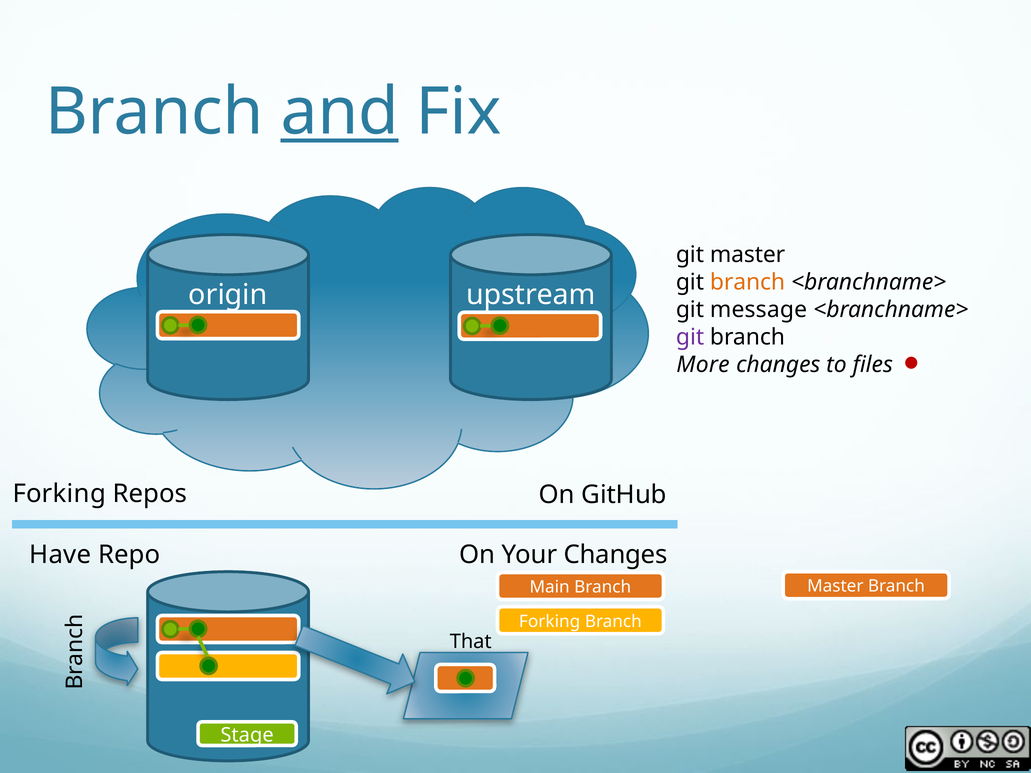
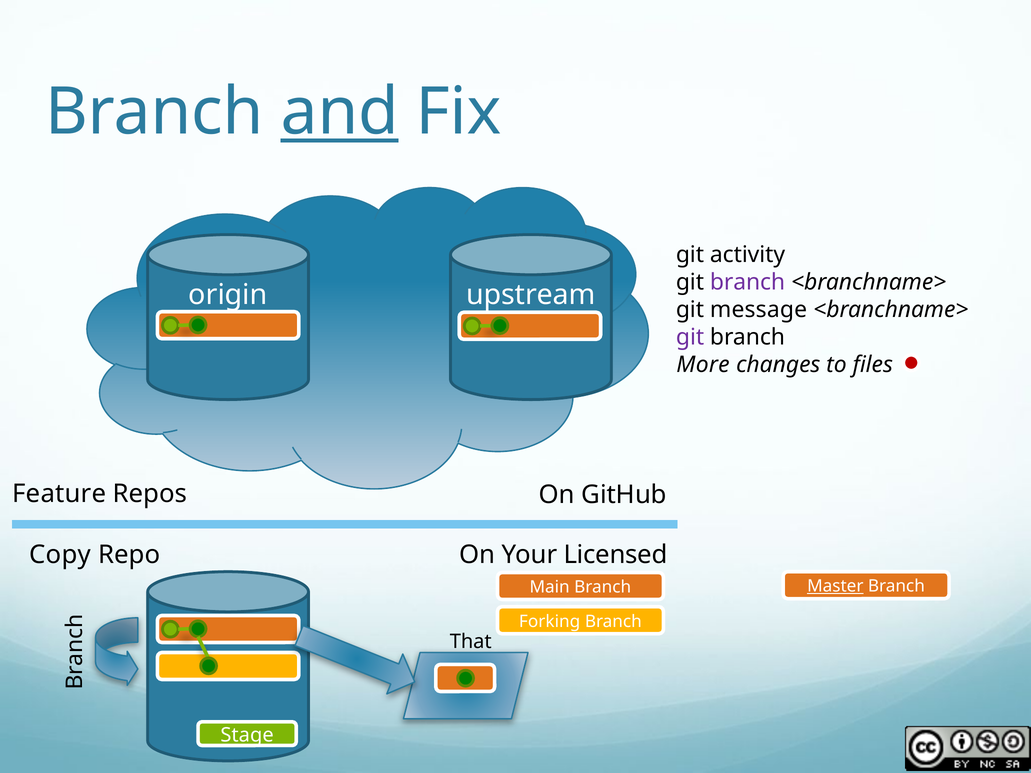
git master: master -> activity (747, 255)
branch colour: orange -> purple (748, 283)
Forking: Forking -> Feature (59, 494)
Have: Have -> Copy (60, 555)
Your Changes: Changes -> Licensed (616, 555)
Master underline: none -> present (835, 587)
